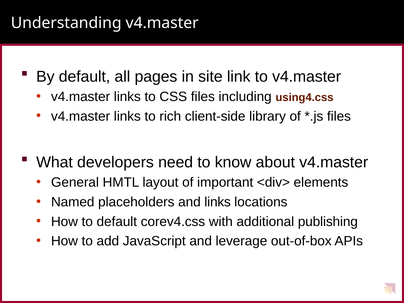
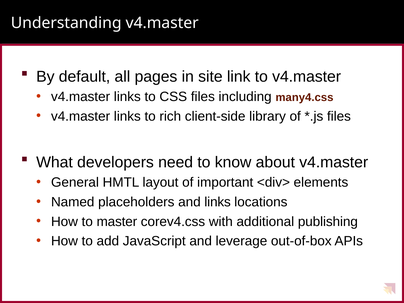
using4.css: using4.css -> many4.css (304, 97)
to default: default -> master (117, 222)
